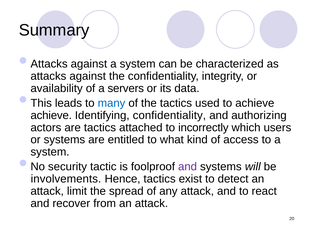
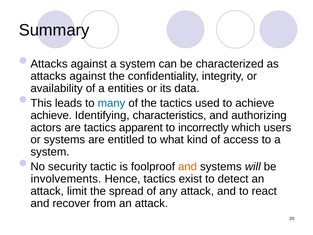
servers: servers -> entities (126, 88)
Identifying confidentiality: confidentiality -> characteristics (169, 115)
attached: attached -> apparent (141, 127)
and colour: purple -> orange (188, 167)
